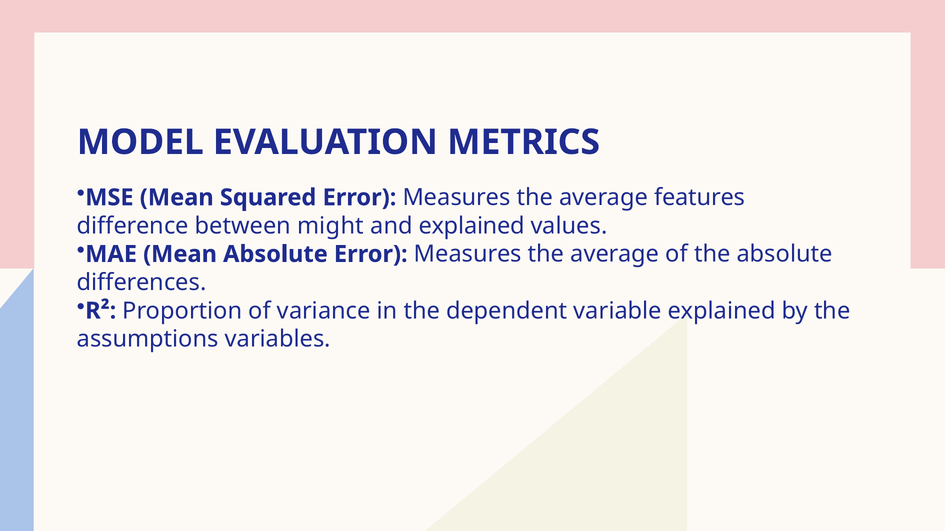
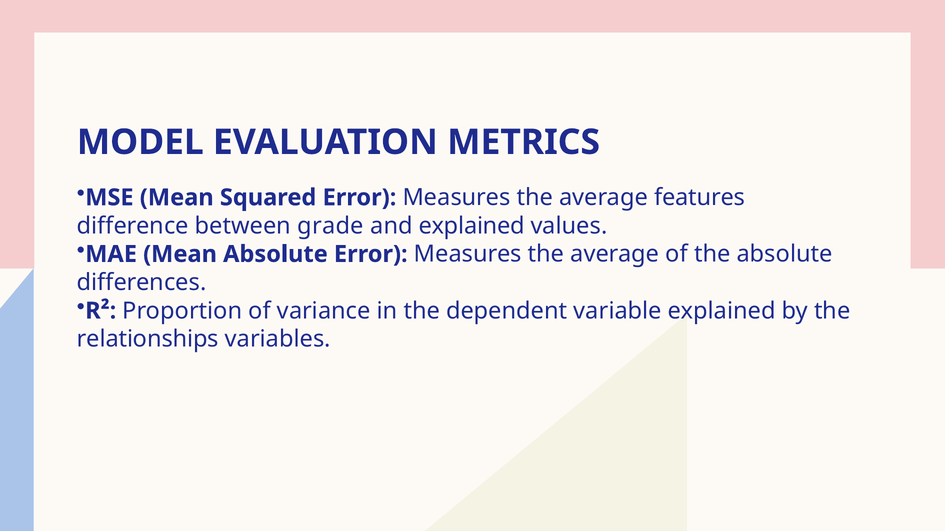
might: might -> grade (331, 226)
assumptions: assumptions -> relationships (148, 339)
